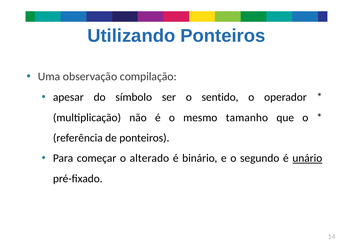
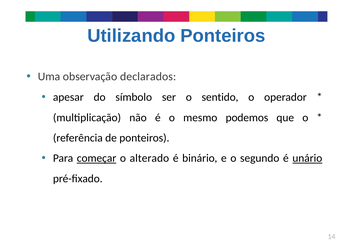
compilação: compilação -> declarados (148, 77)
tamanho: tamanho -> podemos (247, 118)
começar underline: none -> present (97, 159)
